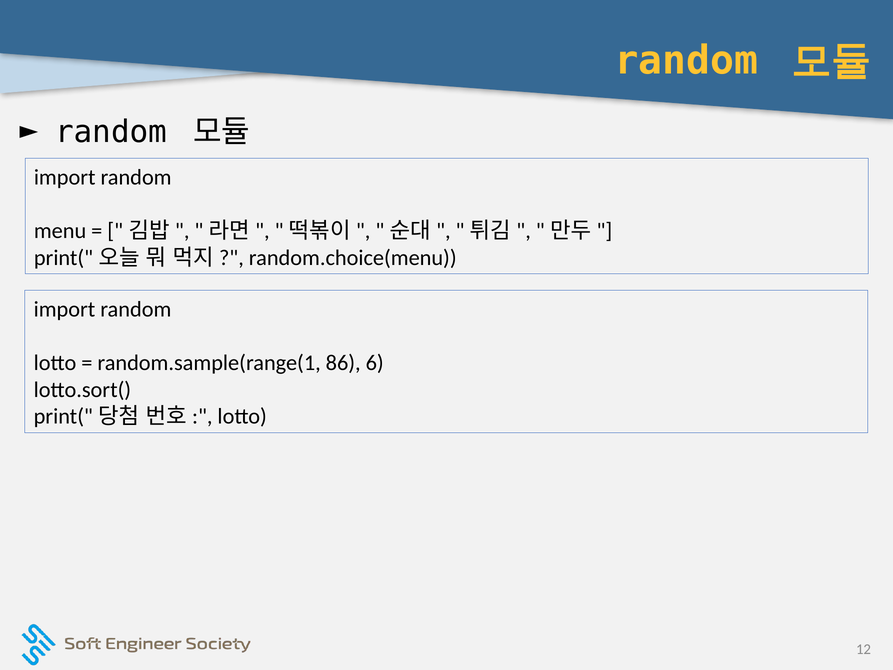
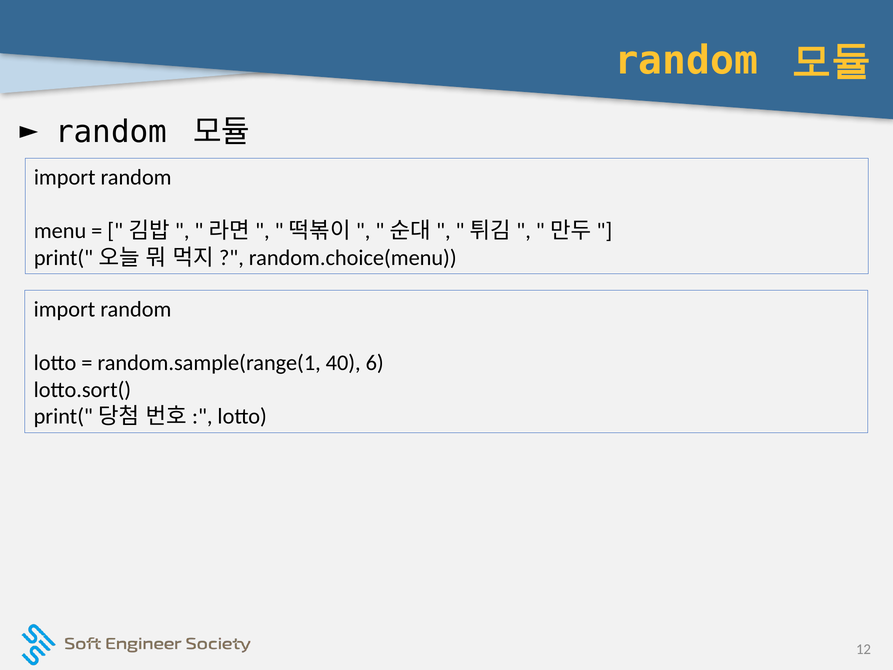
86: 86 -> 40 (343, 363)
